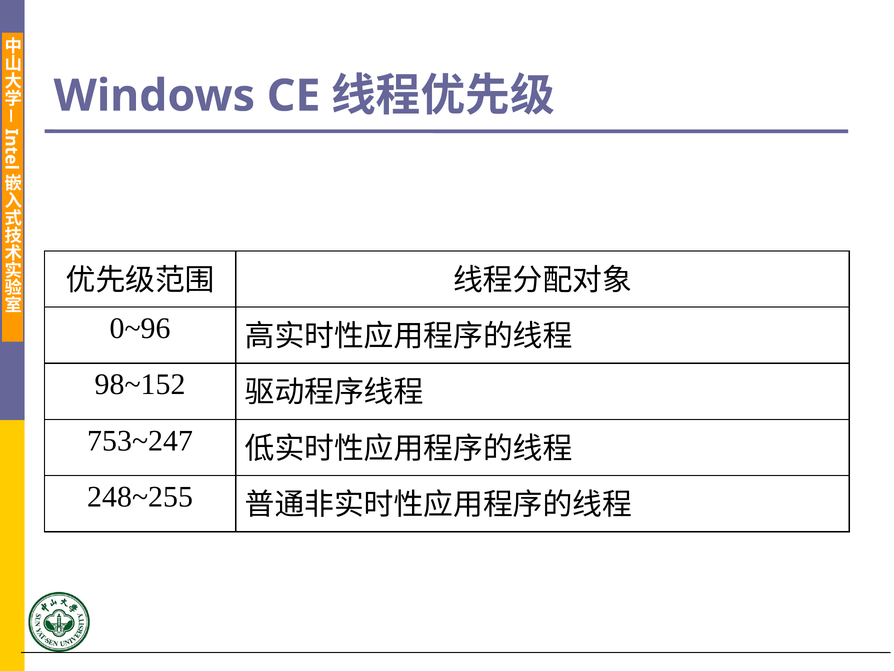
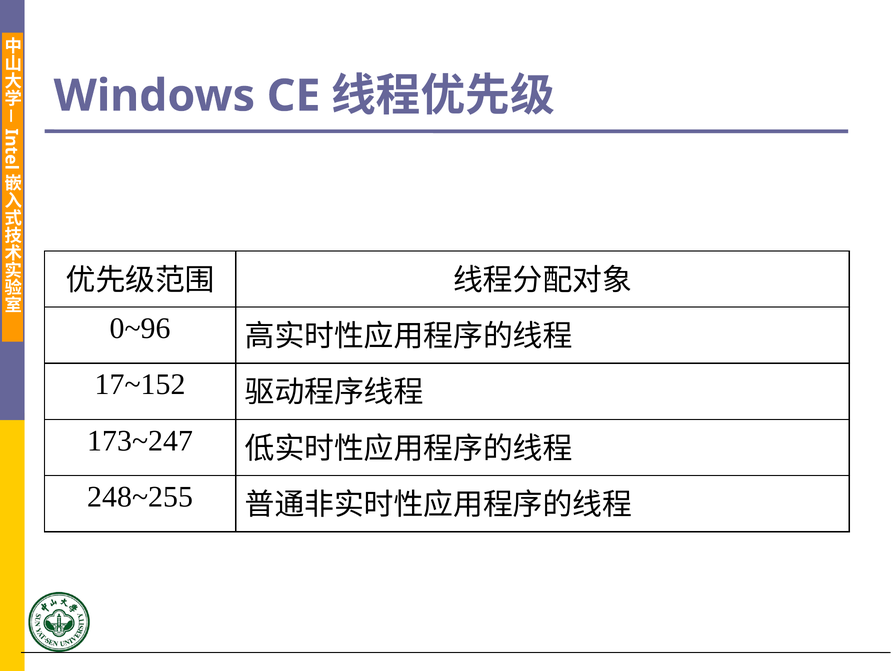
98~152: 98~152 -> 17~152 (140, 384)
753~247: 753~247 -> 173~247 (140, 440)
